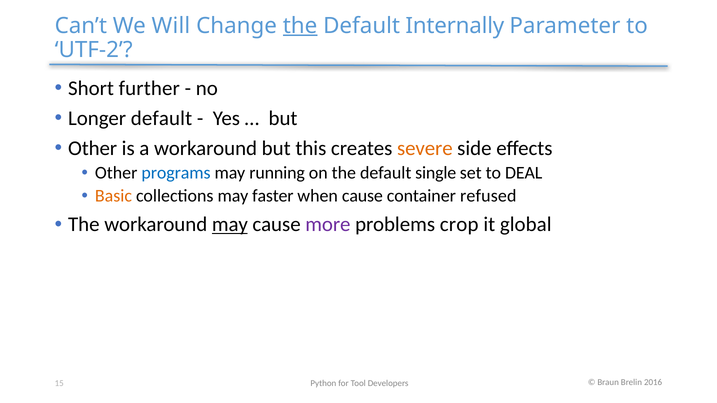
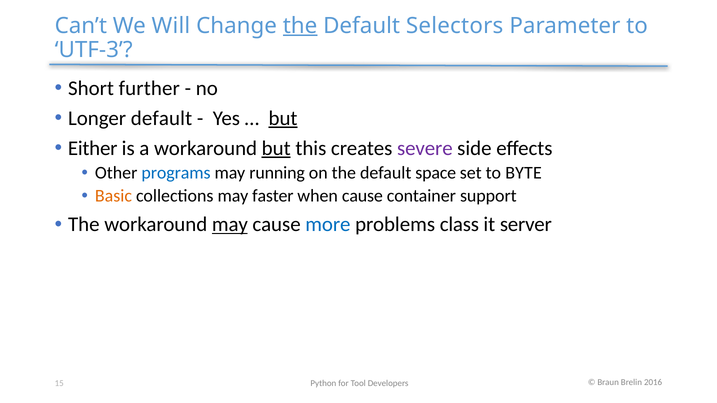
Internally: Internally -> Selectors (455, 26)
UTF-2: UTF-2 -> UTF-3 (94, 50)
but underline: none -> present (283, 118)
Other: Other -> Either (93, 148)
but underline: none -> present (276, 148)
severe colour: orange -> purple (425, 148)
single: single -> space (436, 173)
DEAL: DEAL -> BYTE (524, 173)
refused: refused -> support (488, 196)
more colour: purple -> blue (328, 225)
crop: crop -> class (459, 225)
global: global -> server (526, 225)
